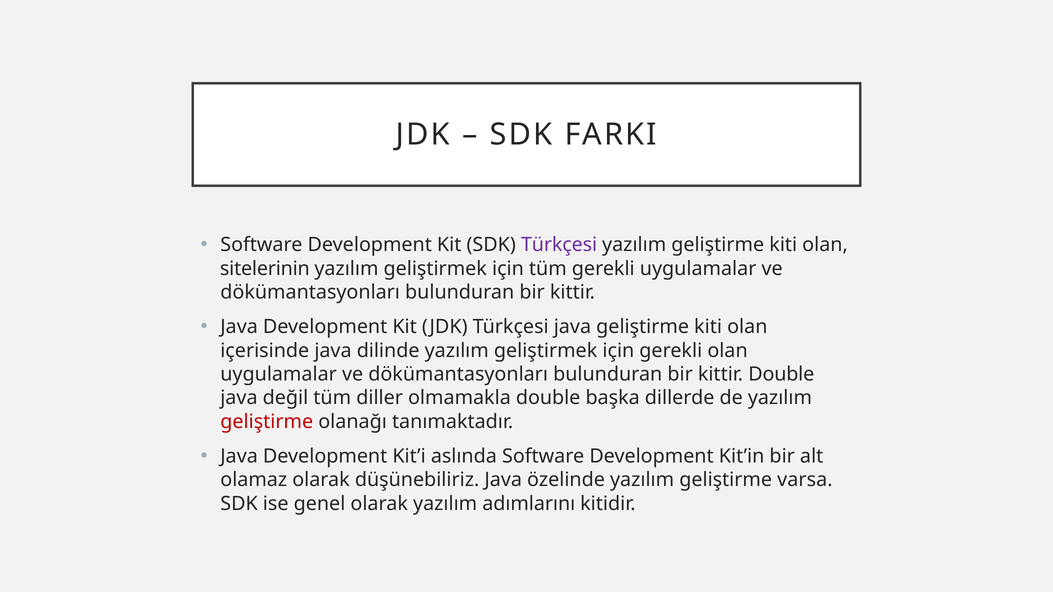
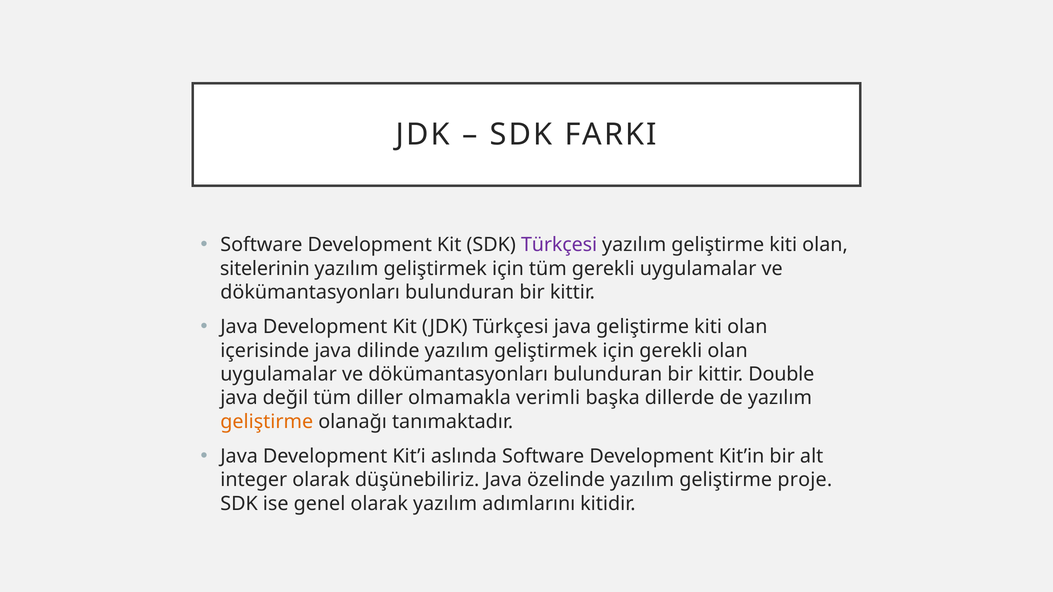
olmamakla double: double -> verimli (548, 398)
geliştirme colour: red -> orange (267, 422)
olamaz: olamaz -> integer (254, 480)
varsa: varsa -> proje (805, 480)
